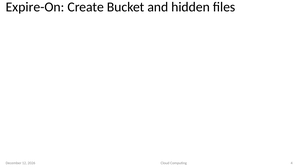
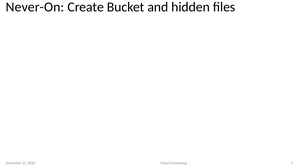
Expire-On: Expire-On -> Never-On (35, 7)
